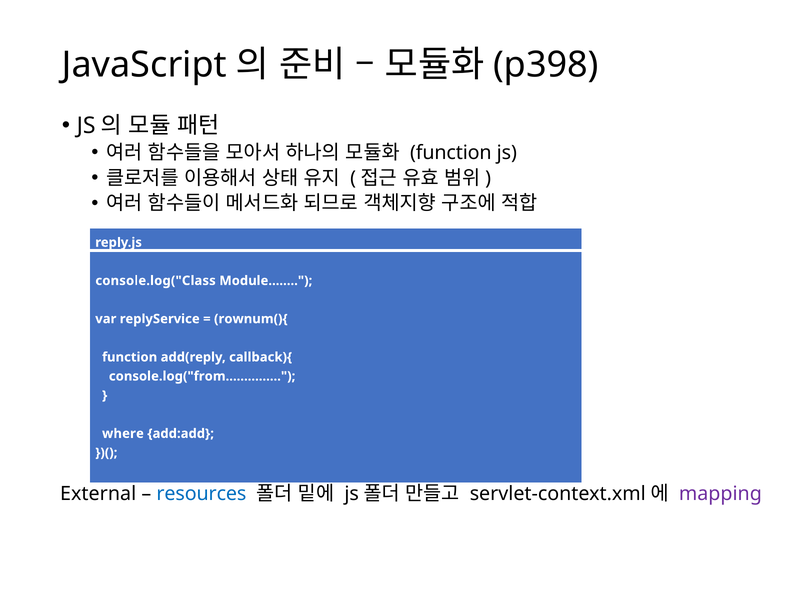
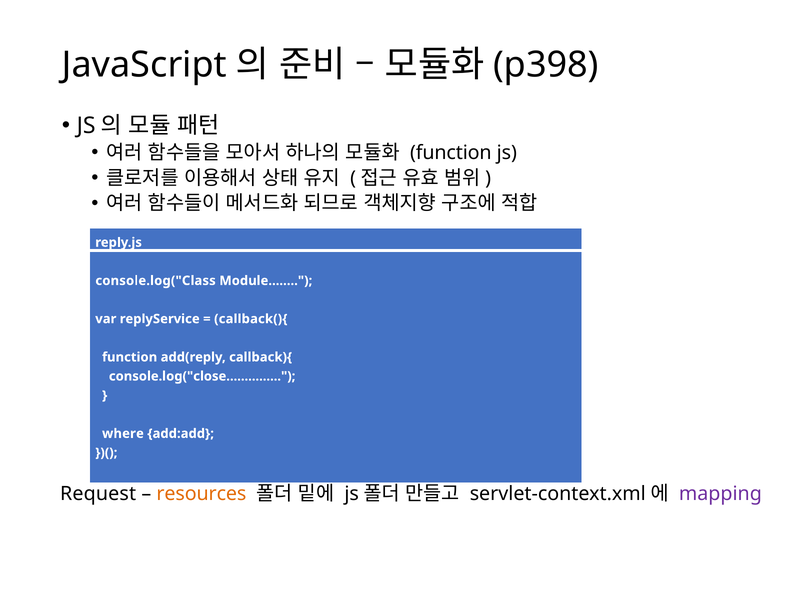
rownum(){: rownum(){ -> callback(){ (251, 318)
console.log("from: console.log("from -> console.log("close (202, 376)
External: External -> Request (98, 493)
resources colour: blue -> orange (201, 493)
